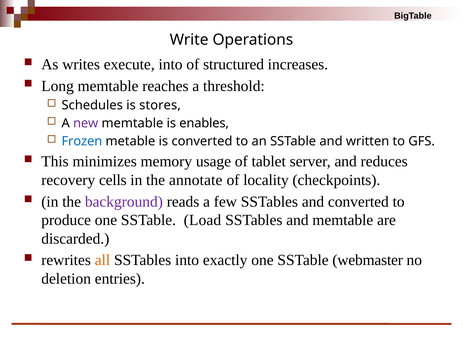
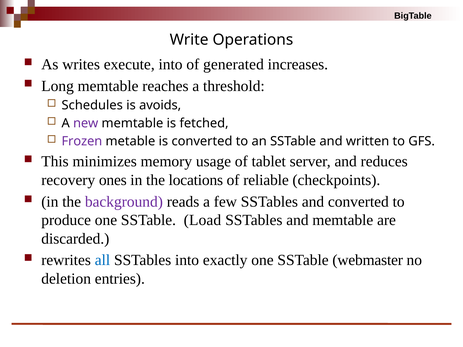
structured: structured -> generated (233, 64)
stores: stores -> avoids (160, 105)
enables: enables -> fetched (204, 123)
Frozen colour: blue -> purple (82, 141)
cells: cells -> ones (113, 180)
annotate: annotate -> locations (196, 180)
locality: locality -> reliable (266, 180)
all colour: orange -> blue (102, 260)
